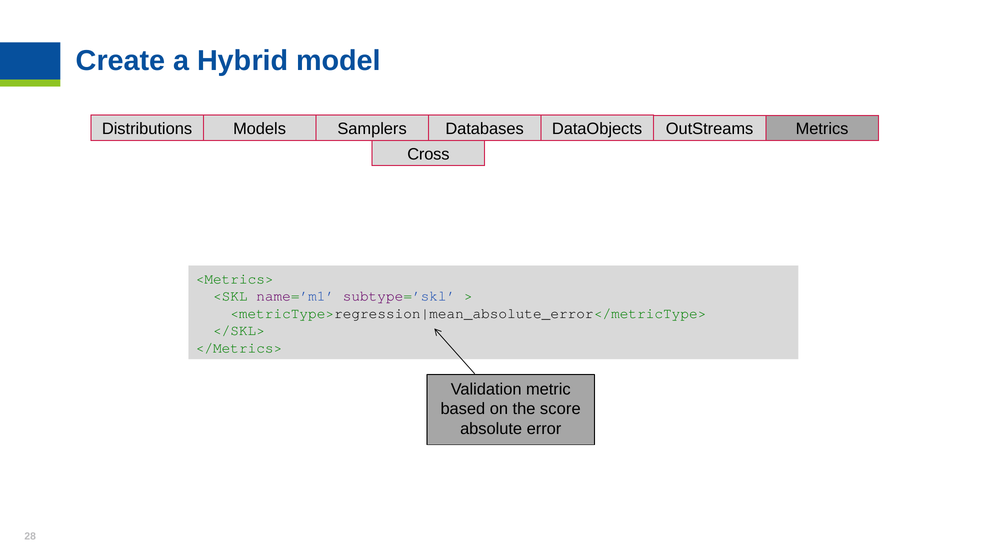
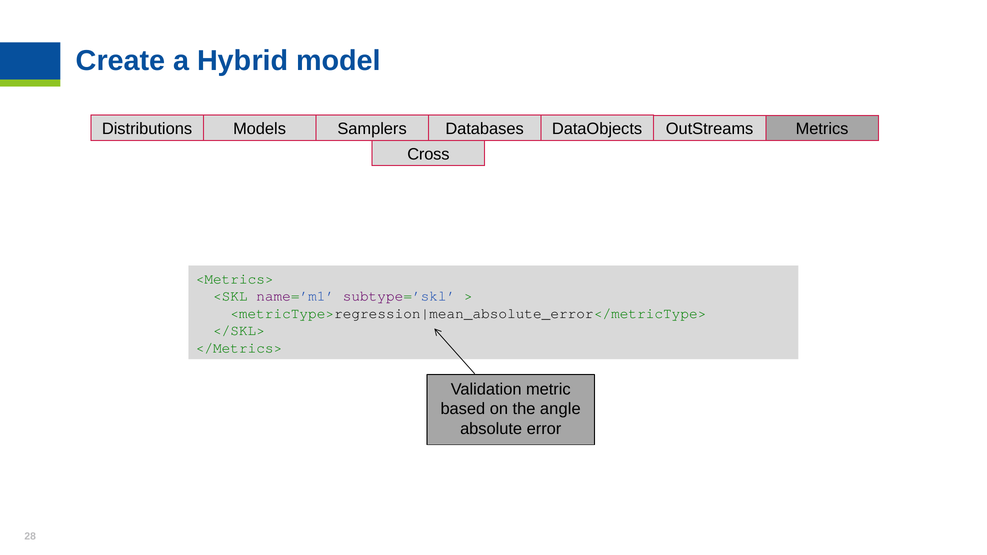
score: score -> angle (560, 409)
